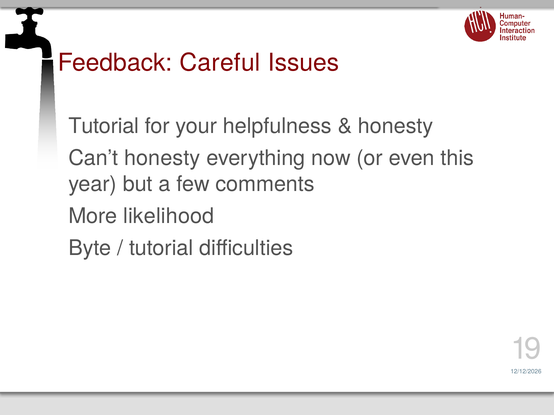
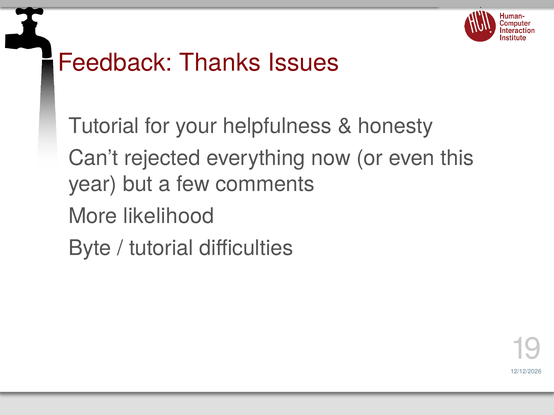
Careful: Careful -> Thanks (220, 63)
Can’t honesty: honesty -> rejected (162, 158)
